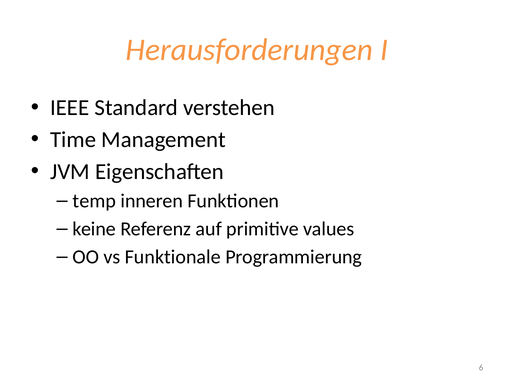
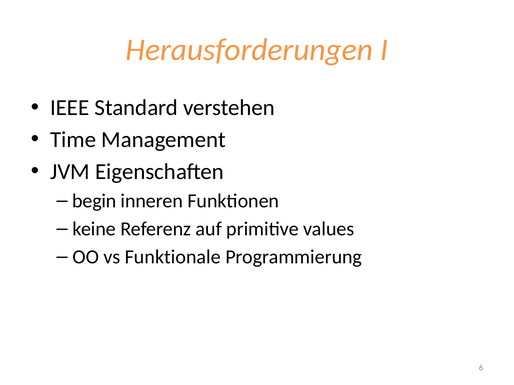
temp: temp -> begin (94, 201)
